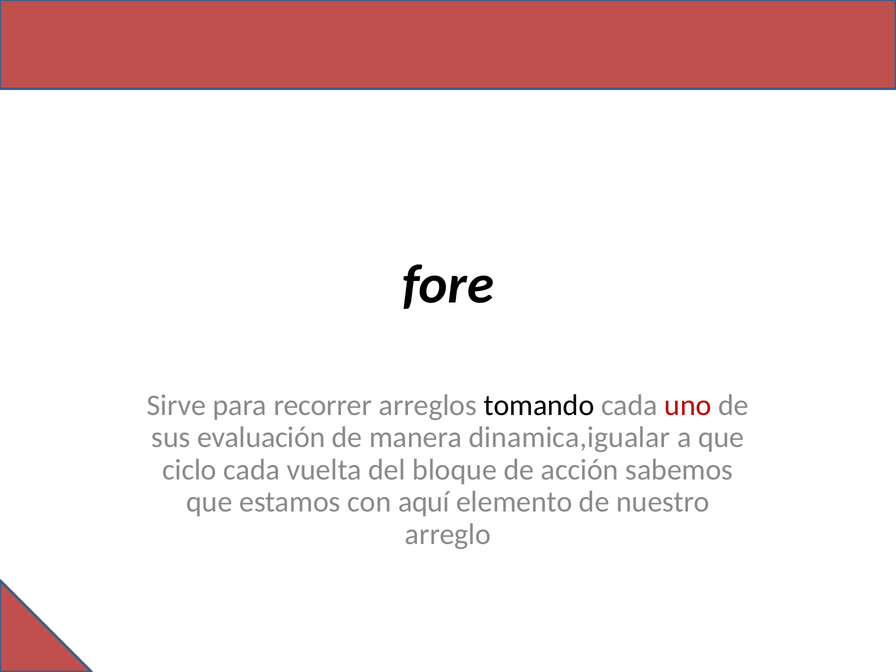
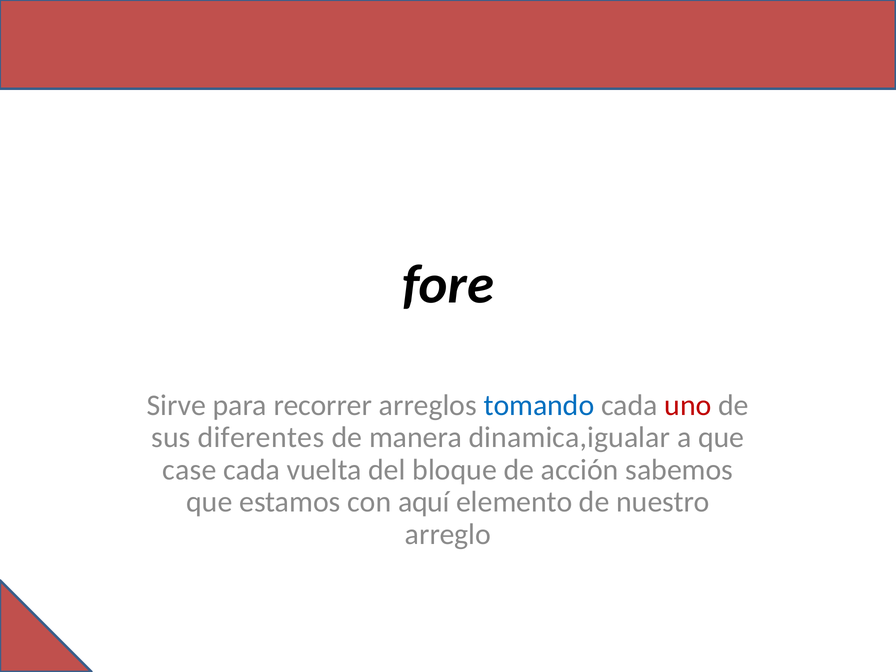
tomando colour: black -> blue (539, 405)
evaluación: evaluación -> diferentes (261, 438)
ciclo: ciclo -> case (189, 470)
